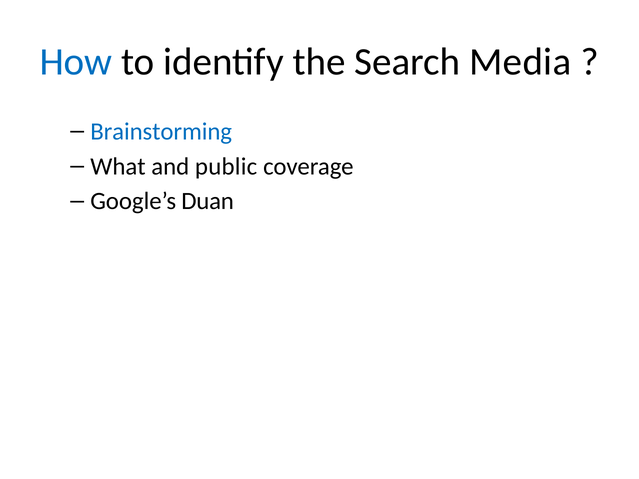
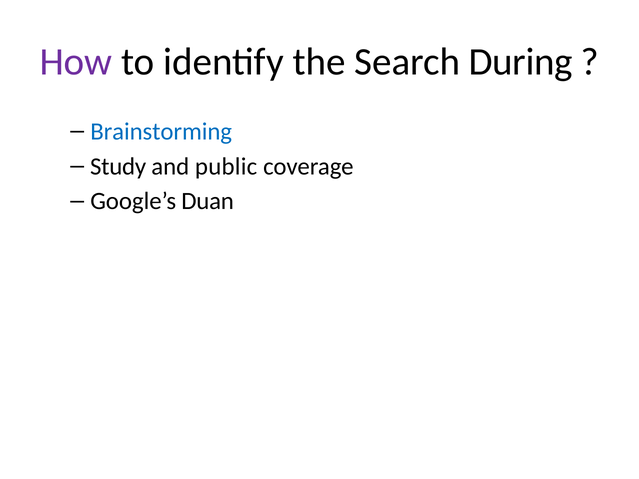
How colour: blue -> purple (76, 62)
Media: Media -> During (521, 62)
What: What -> Study (118, 166)
